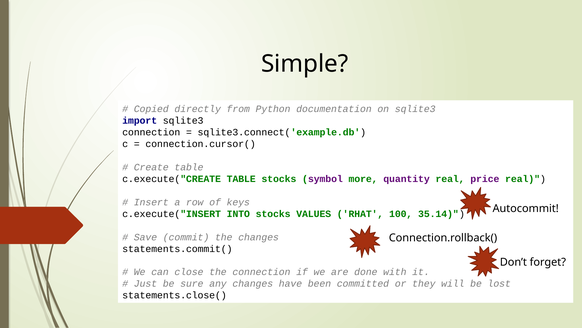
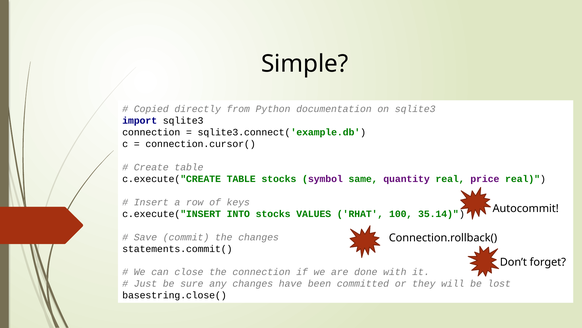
more: more -> same (363, 179)
statements.close(: statements.close( -> basestring.close( (174, 295)
